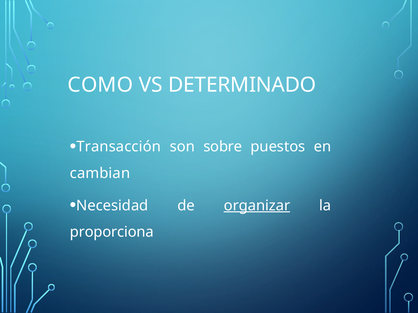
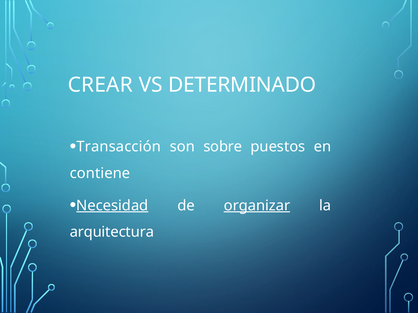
COMO: COMO -> CREAR (100, 85)
cambian: cambian -> contiene (100, 174)
Necesidad underline: none -> present (112, 206)
proporciona: proporciona -> arquitectura (112, 232)
